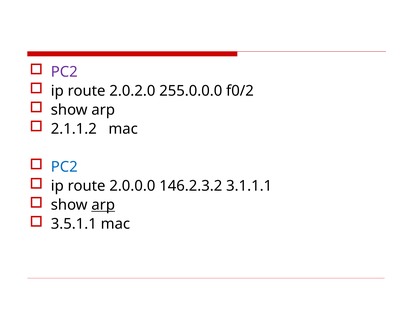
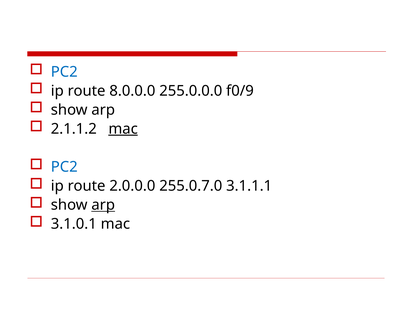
PC2 colour: purple -> blue (64, 72)
2.0.2.0: 2.0.2.0 -> 8.0.0.0 (132, 91)
f0/2: f0/2 -> f0/9 (240, 91)
mac underline: none -> present (123, 129)
146.2.3.2: 146.2.3.2 -> 255.0.7.0 (191, 186)
3.5.1.1: 3.5.1.1 -> 3.1.0.1 (74, 224)
